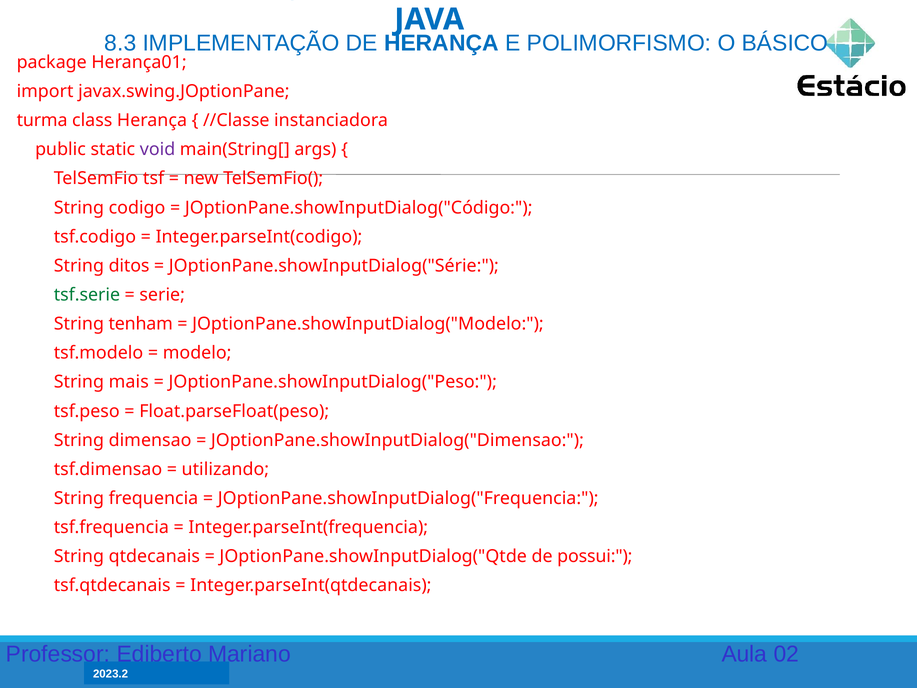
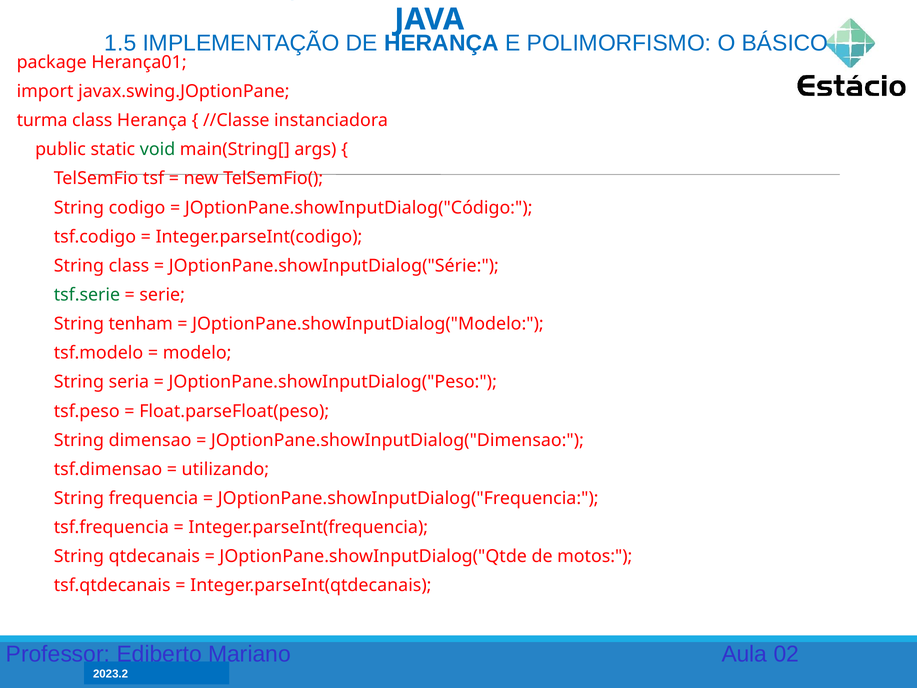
8.3: 8.3 -> 1.5 (120, 43)
void colour: purple -> green (158, 149)
String ditos: ditos -> class (129, 266)
mais: mais -> seria (129, 382)
possui: possui -> motos (595, 556)
